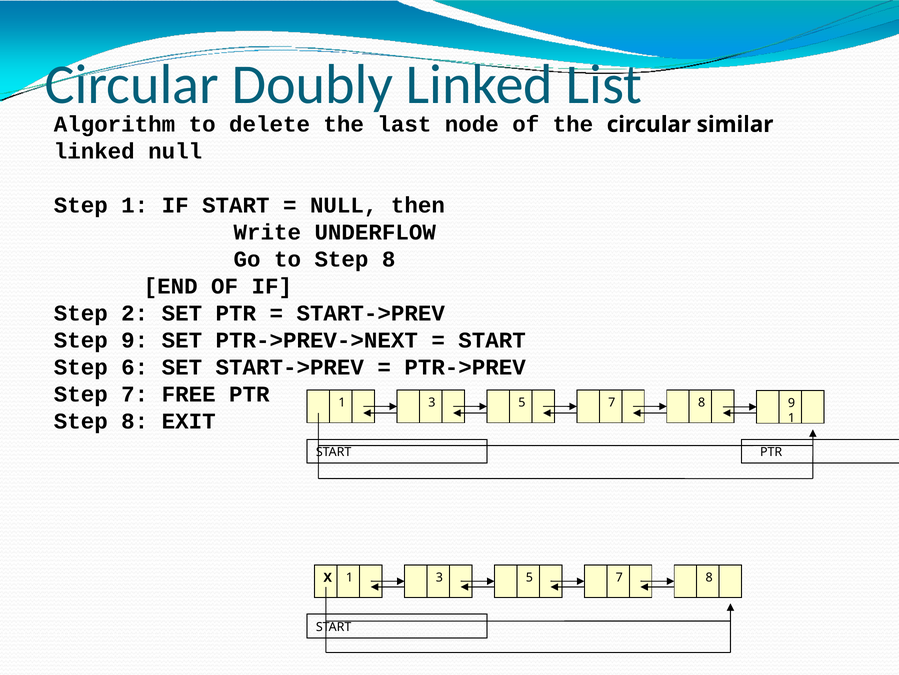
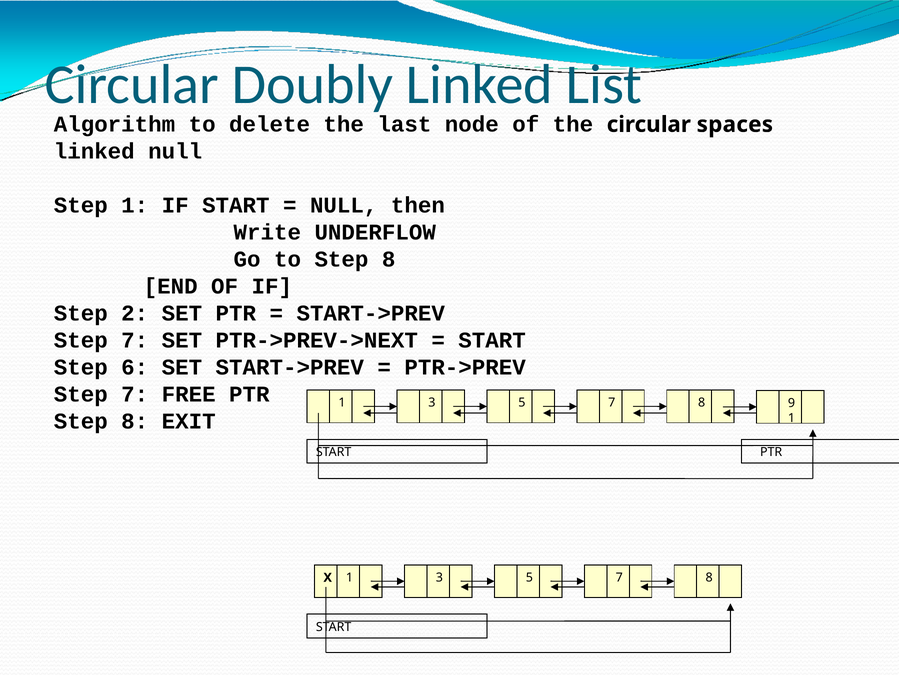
similar: similar -> spaces (735, 124)
9: 9 -> 7 (135, 340)
